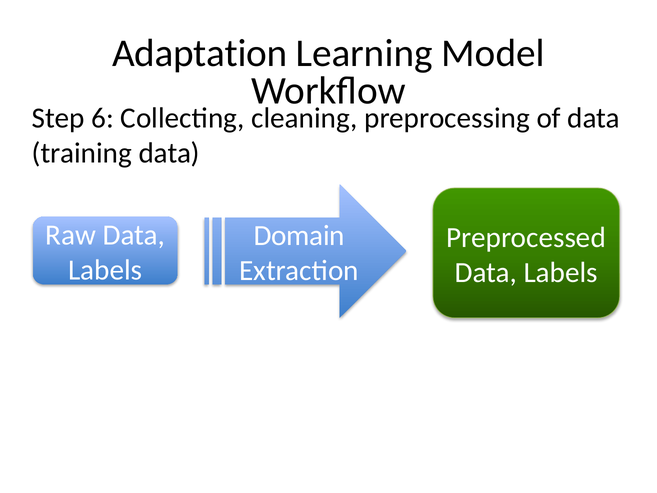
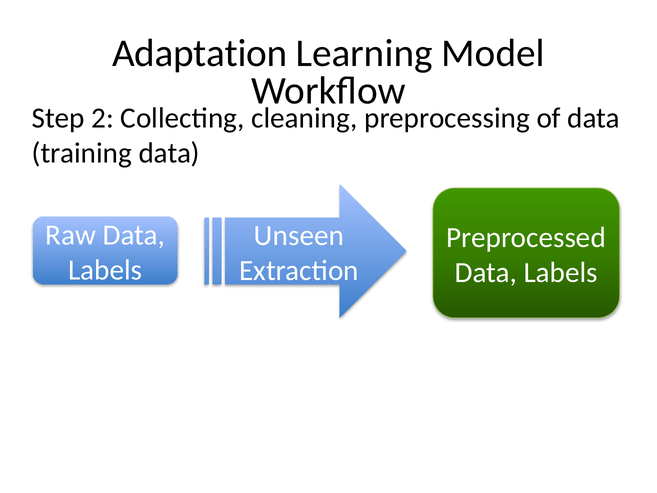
6: 6 -> 2 (103, 118)
Domain: Domain -> Unseen (299, 235)
